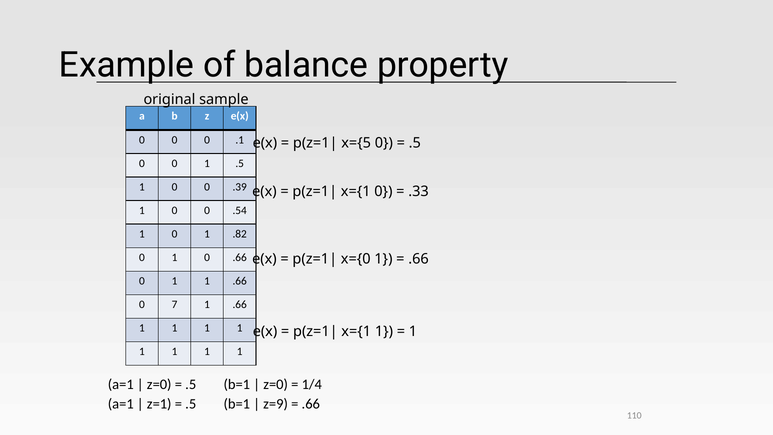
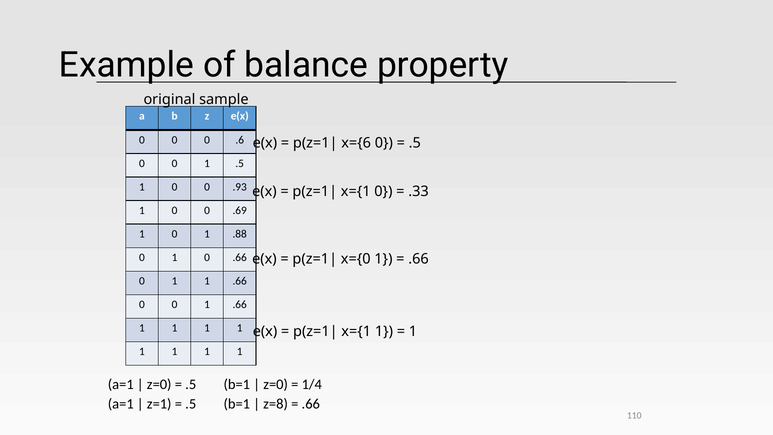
.1: .1 -> .6 (240, 140)
x={5: x={5 -> x={6 (356, 143)
.39: .39 -> .93 (240, 187)
.54: .54 -> .69 (240, 210)
.82: .82 -> .88 (240, 234)
7: 7 -> 0 (174, 304)
z=9: z=9 -> z=8 (276, 404)
